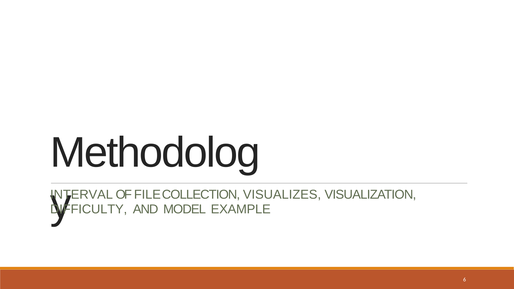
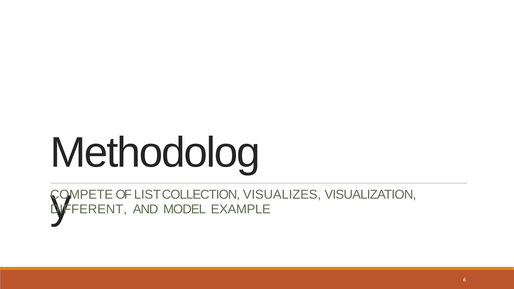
INTERVAL: INTERVAL -> COMPETE (82, 195)
FILE: FILE -> LIST (147, 195)
DIFFICULTY: DIFFICULTY -> DIFFERENT (89, 209)
